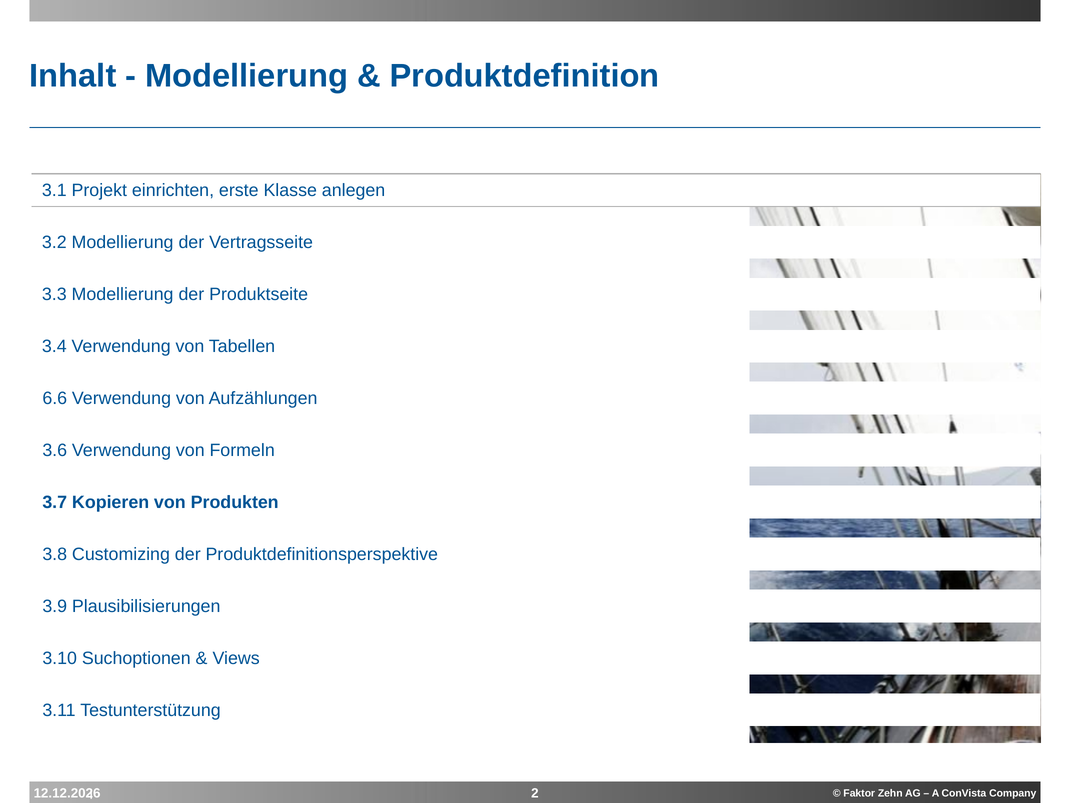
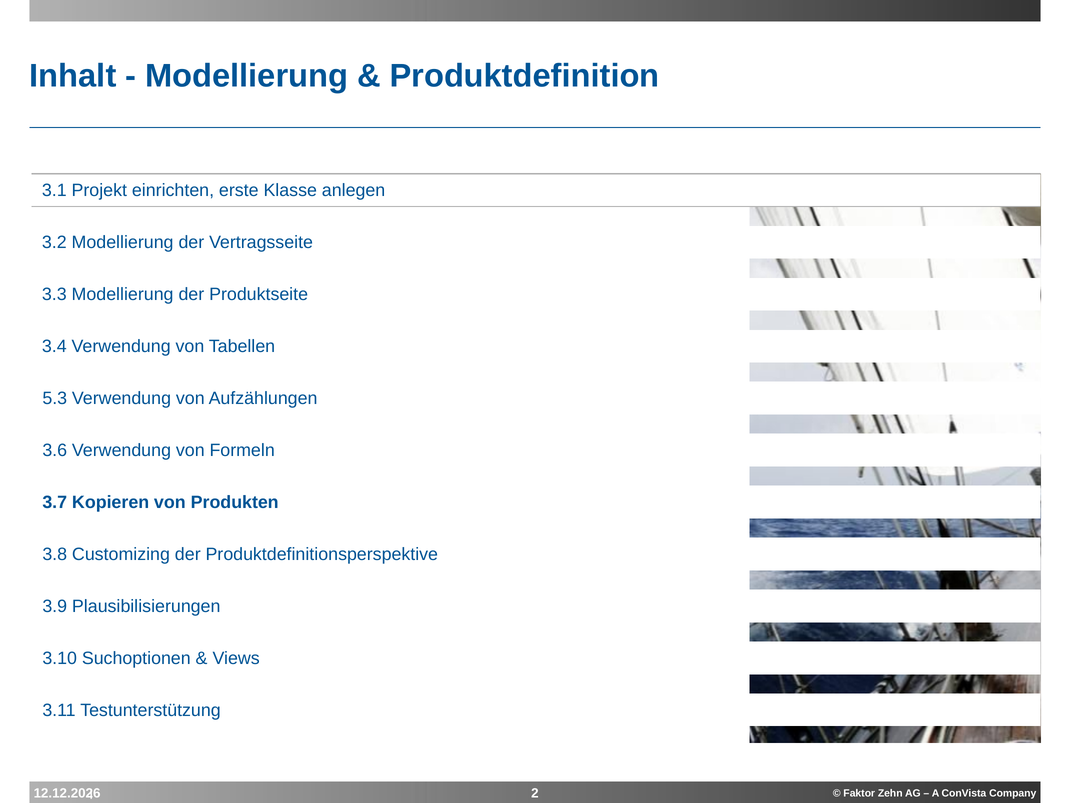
6.6: 6.6 -> 5.3 (55, 398)
